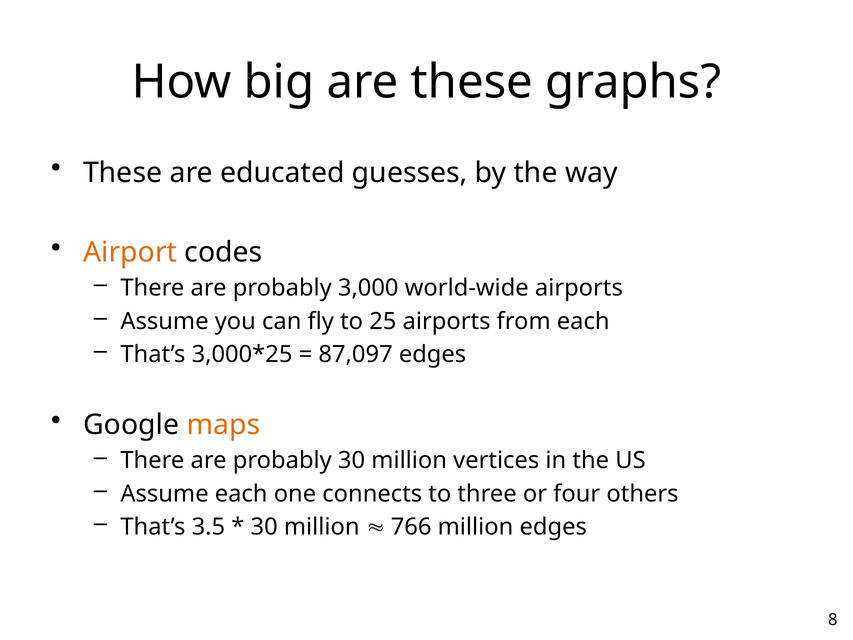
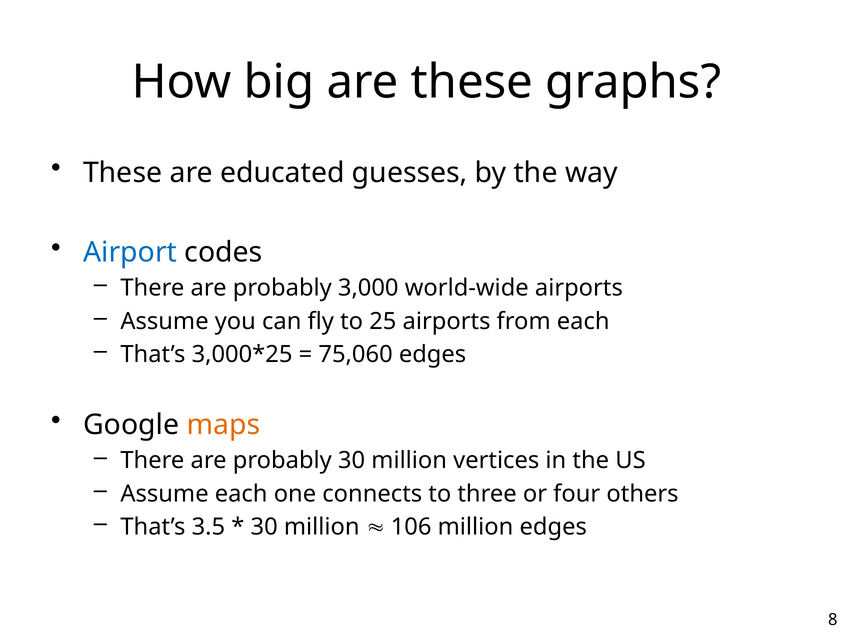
Airport colour: orange -> blue (130, 252)
87,097: 87,097 -> 75,060 (356, 354)
766: 766 -> 106 (411, 527)
